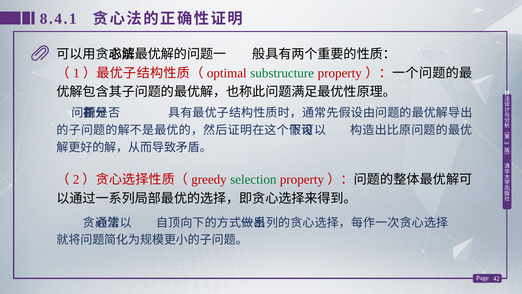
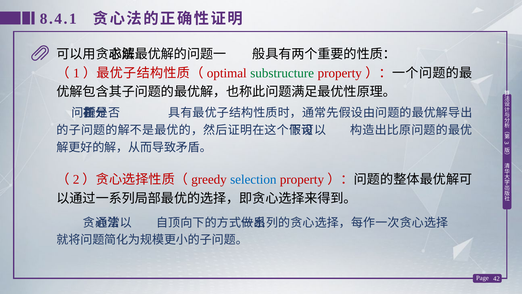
selection colour: green -> blue (253, 179)
